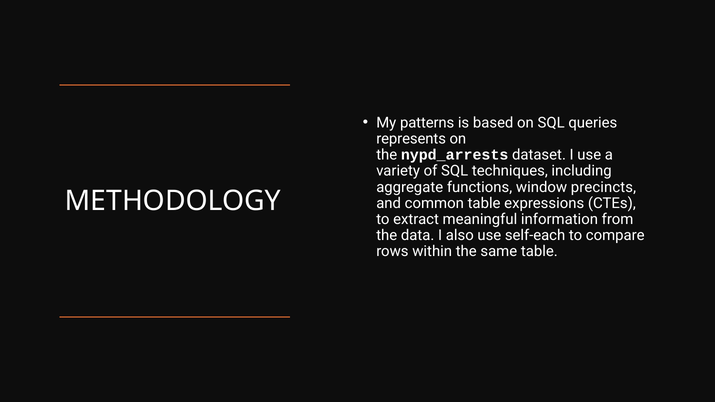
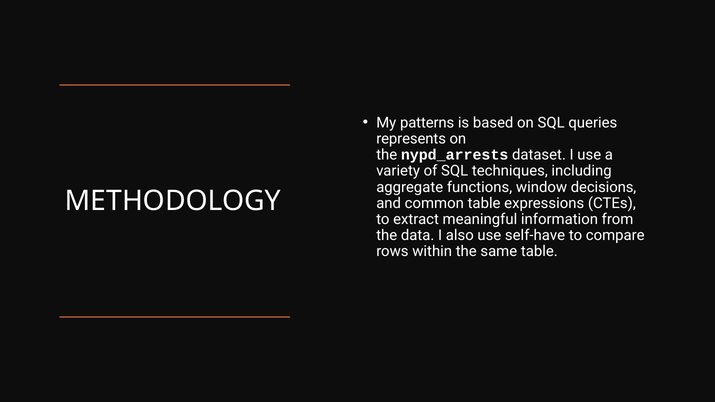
precincts: precincts -> decisions (604, 187)
self-each: self-each -> self-have (535, 236)
